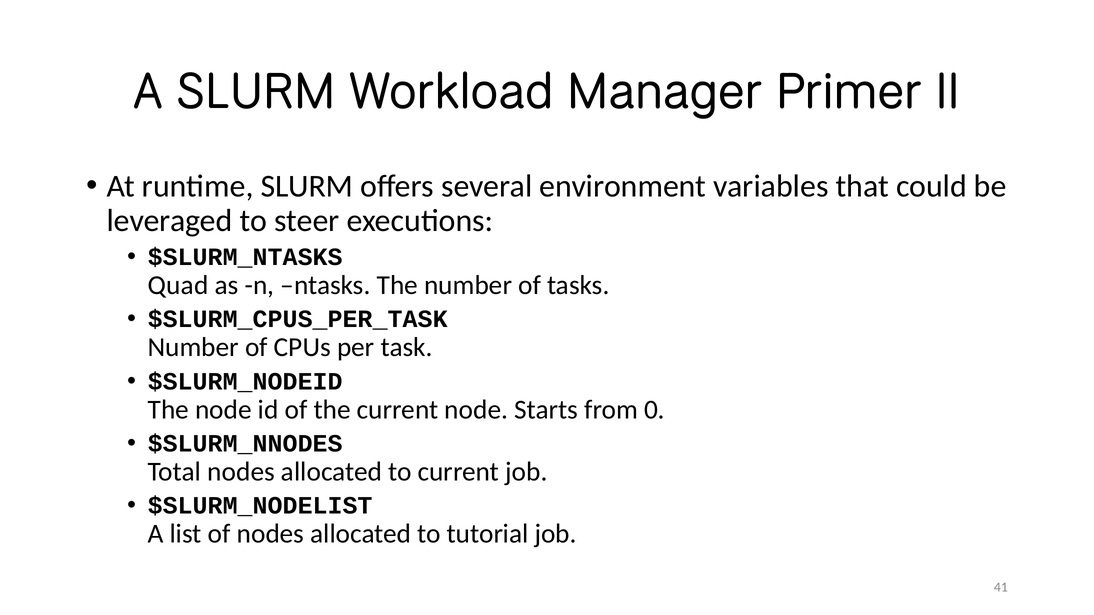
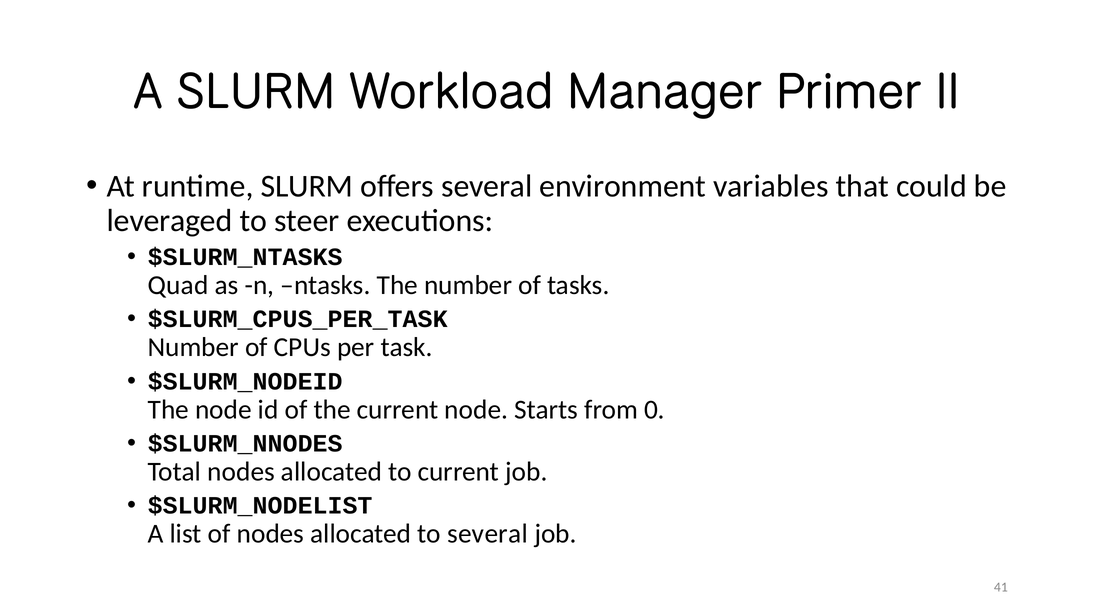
to tutorial: tutorial -> several (487, 534)
